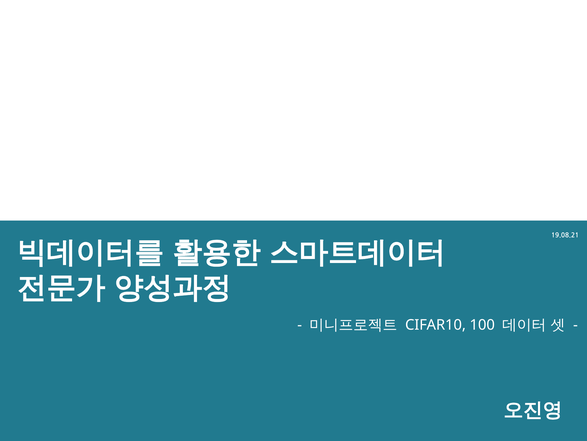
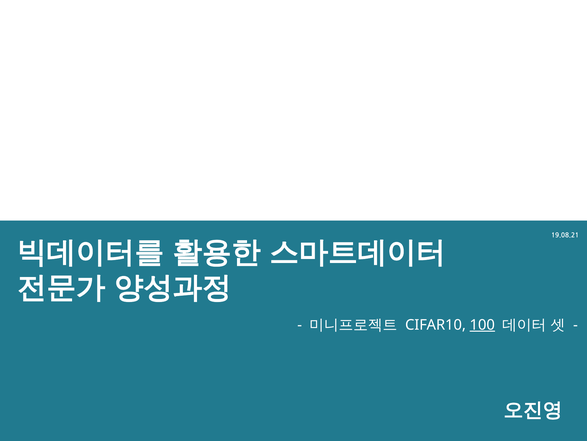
100 underline: none -> present (482, 324)
